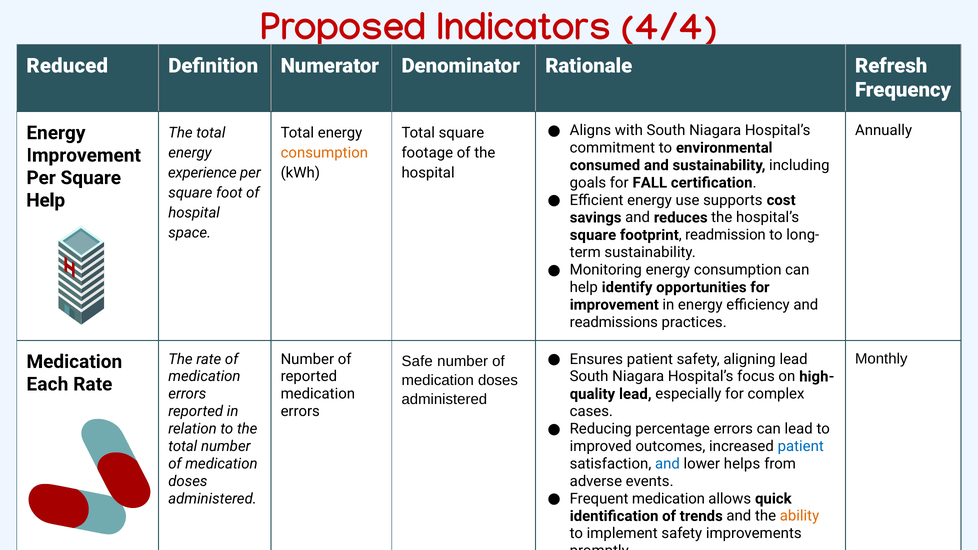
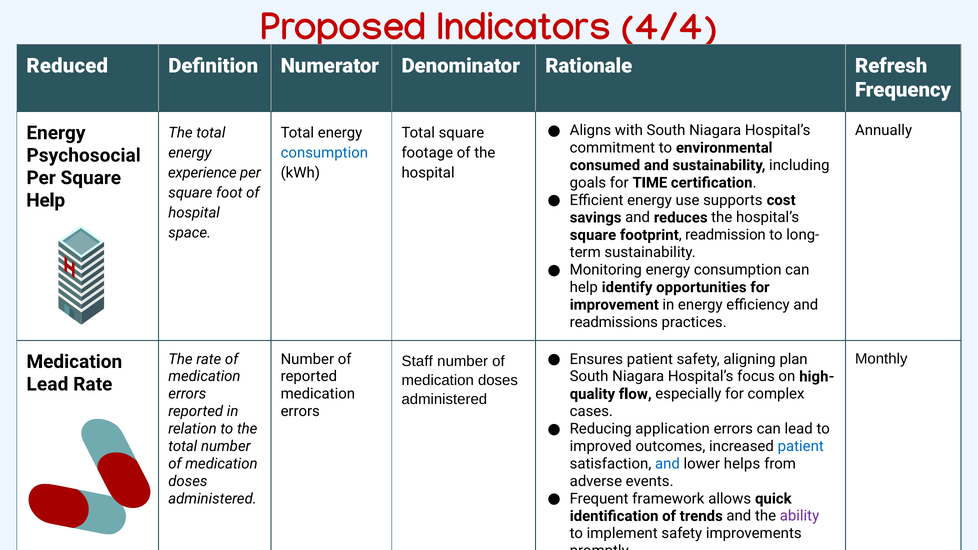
consumption colour: orange -> blue (324, 153)
Improvement: Improvement -> Psychosocial (84, 155)
FALL: FALL -> TIME (650, 183)
aligning lead: lead -> plan (794, 359)
Safe: Safe -> Staff (417, 361)
Each: Each -> Lead (47, 384)
lead: lead -> flow (635, 394)
percentage: percentage -> application (673, 429)
Frequent medication: medication -> framework (668, 499)
ability colour: orange -> purple (799, 516)
